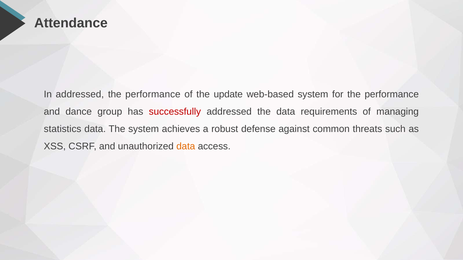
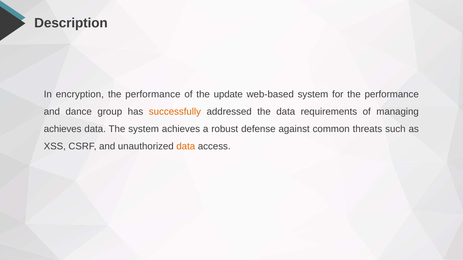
Attendance: Attendance -> Description (71, 23)
In addressed: addressed -> encryption (80, 95)
successfully colour: red -> orange (175, 112)
statistics: statistics -> achieves (63, 129)
